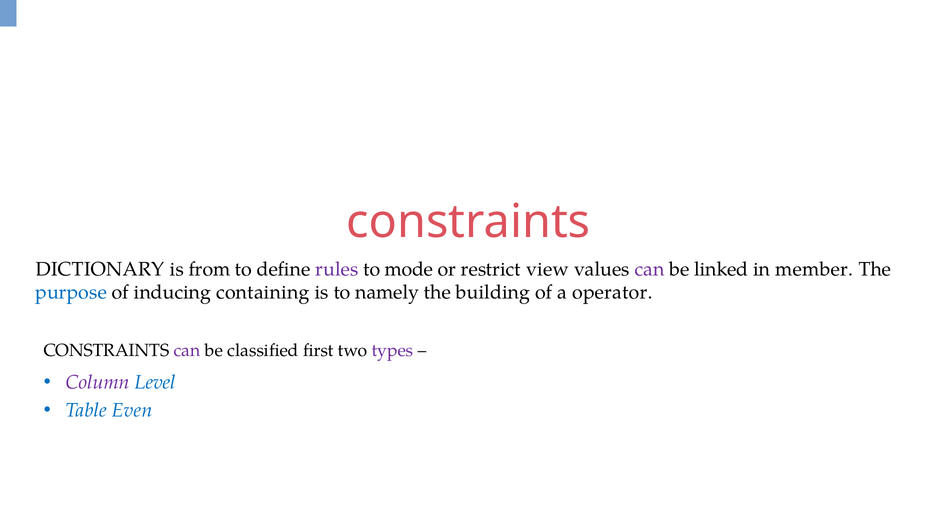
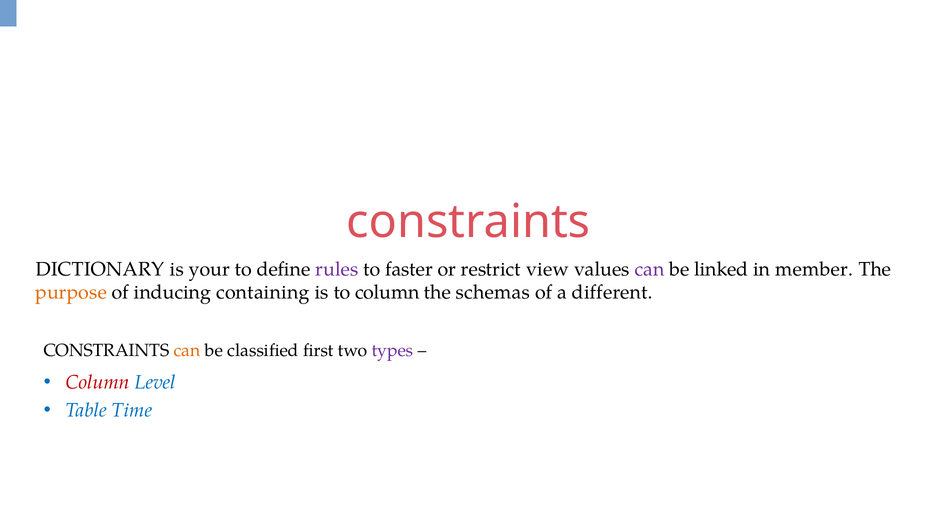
from: from -> your (209, 269)
mode: mode -> faster (409, 269)
purpose colour: blue -> orange (71, 293)
to namely: namely -> column (387, 293)
building: building -> schemas (493, 293)
operator: operator -> different (612, 293)
can colour: purple -> orange (187, 351)
Column colour: purple -> red (98, 382)
Even: Even -> Time (132, 411)
